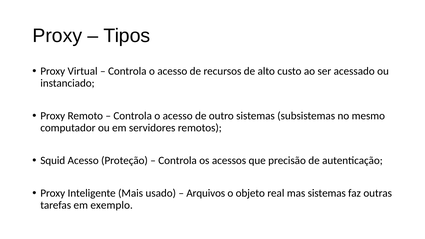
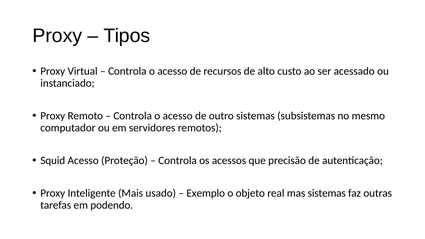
Arquivos: Arquivos -> Exemplo (206, 193)
exemplo: exemplo -> podendo (112, 205)
